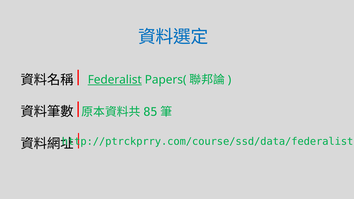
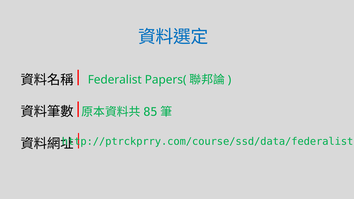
Federalist underline: present -> none (115, 80)
